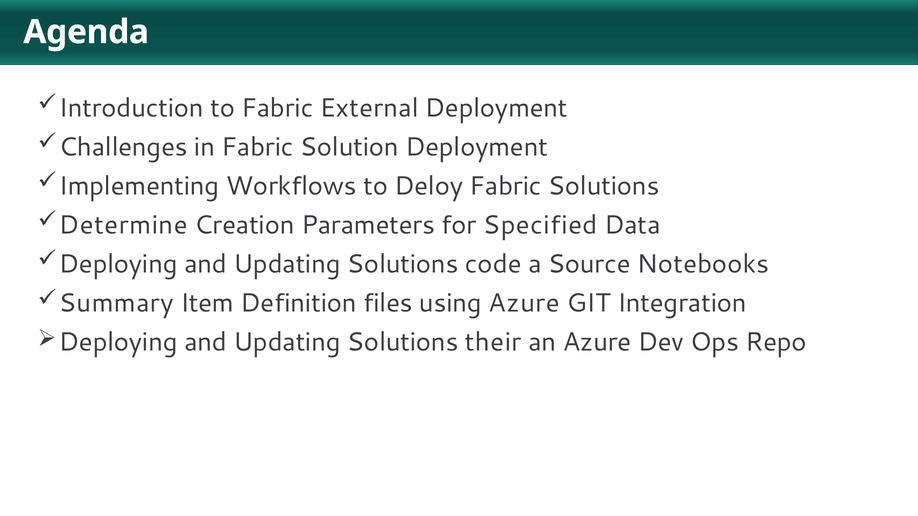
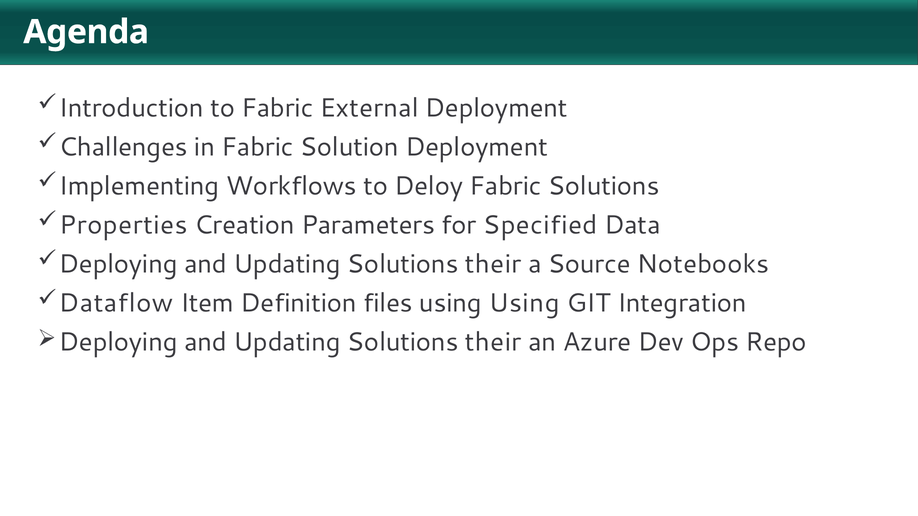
Determine: Determine -> Properties (123, 225)
code: code -> their (493, 264)
Summary: Summary -> Dataflow (116, 303)
using Azure: Azure -> Using (524, 303)
